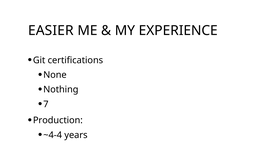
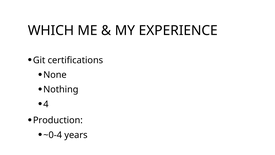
EASIER: EASIER -> WHICH (51, 31)
7: 7 -> 4 (46, 104)
~4-4: ~4-4 -> ~0-4 (53, 135)
